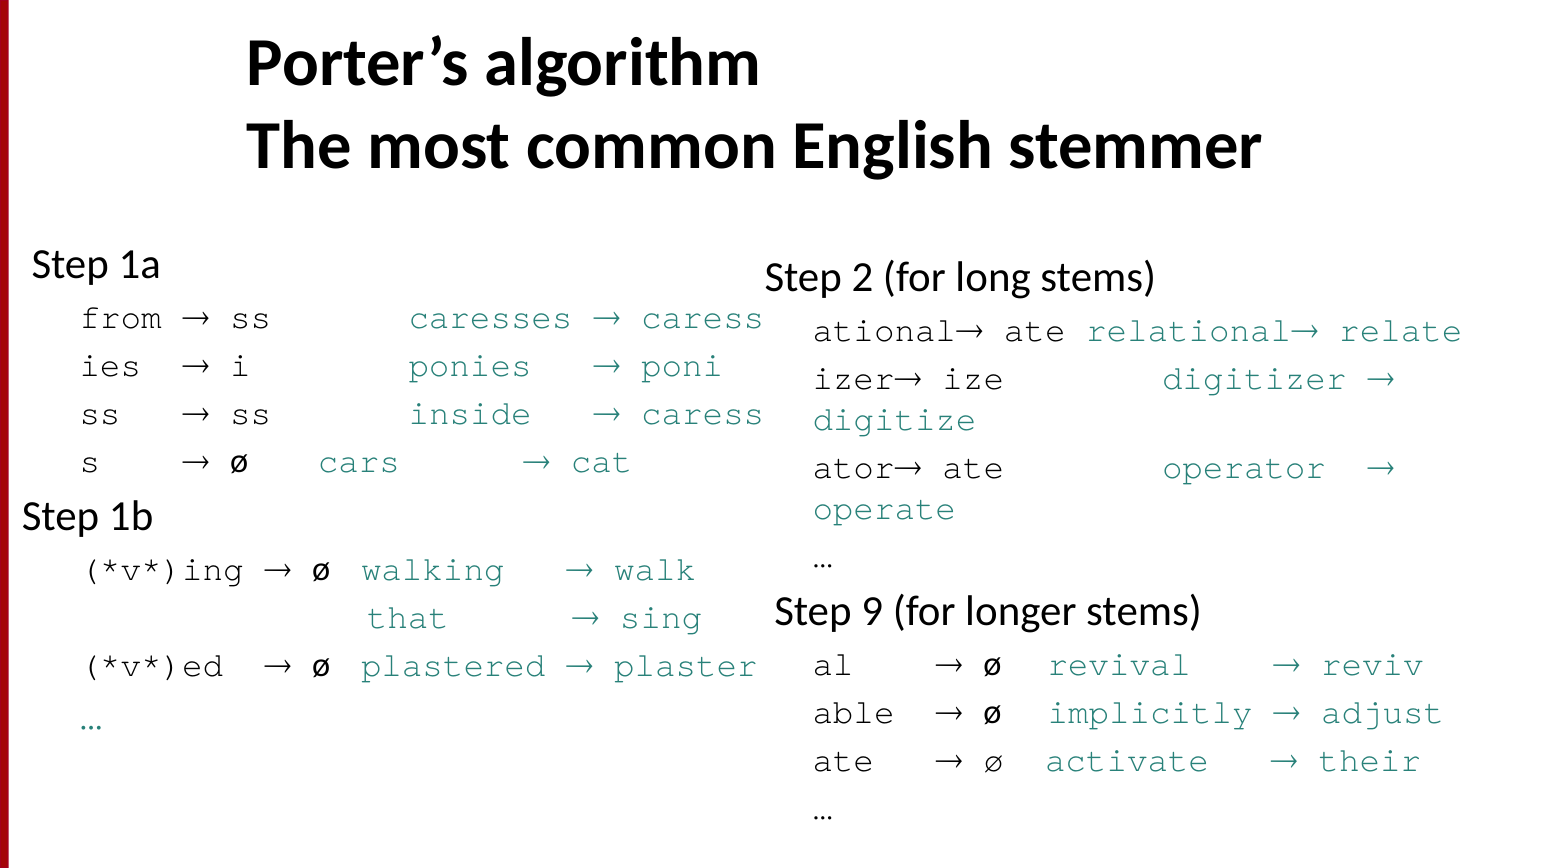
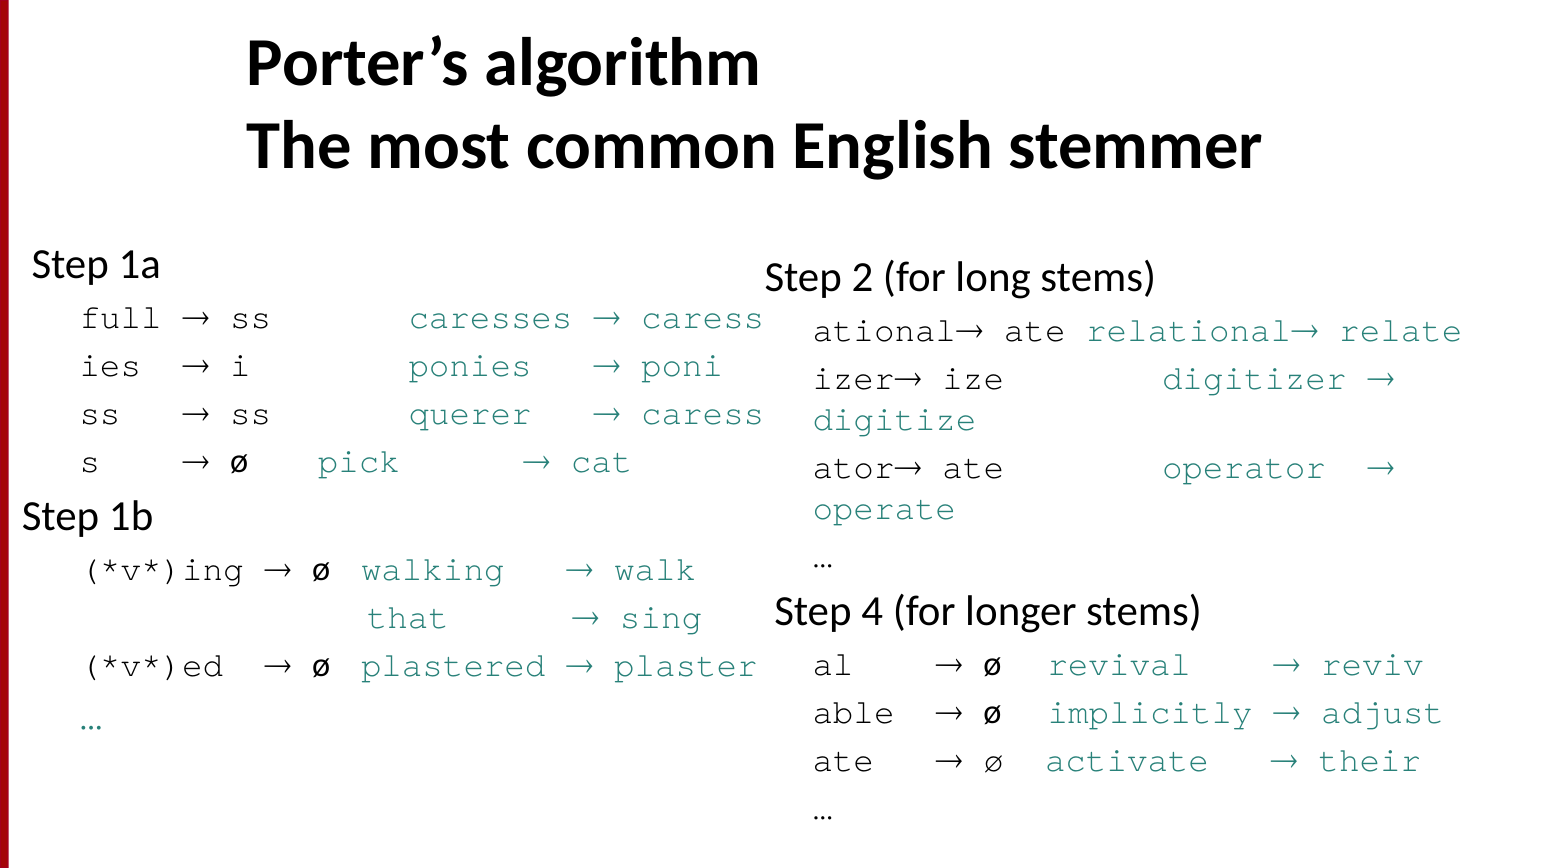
from: from -> full (121, 317)
inside: inside -> querer (470, 413)
cars: cars -> pick (359, 461)
9: 9 -> 4 (872, 612)
